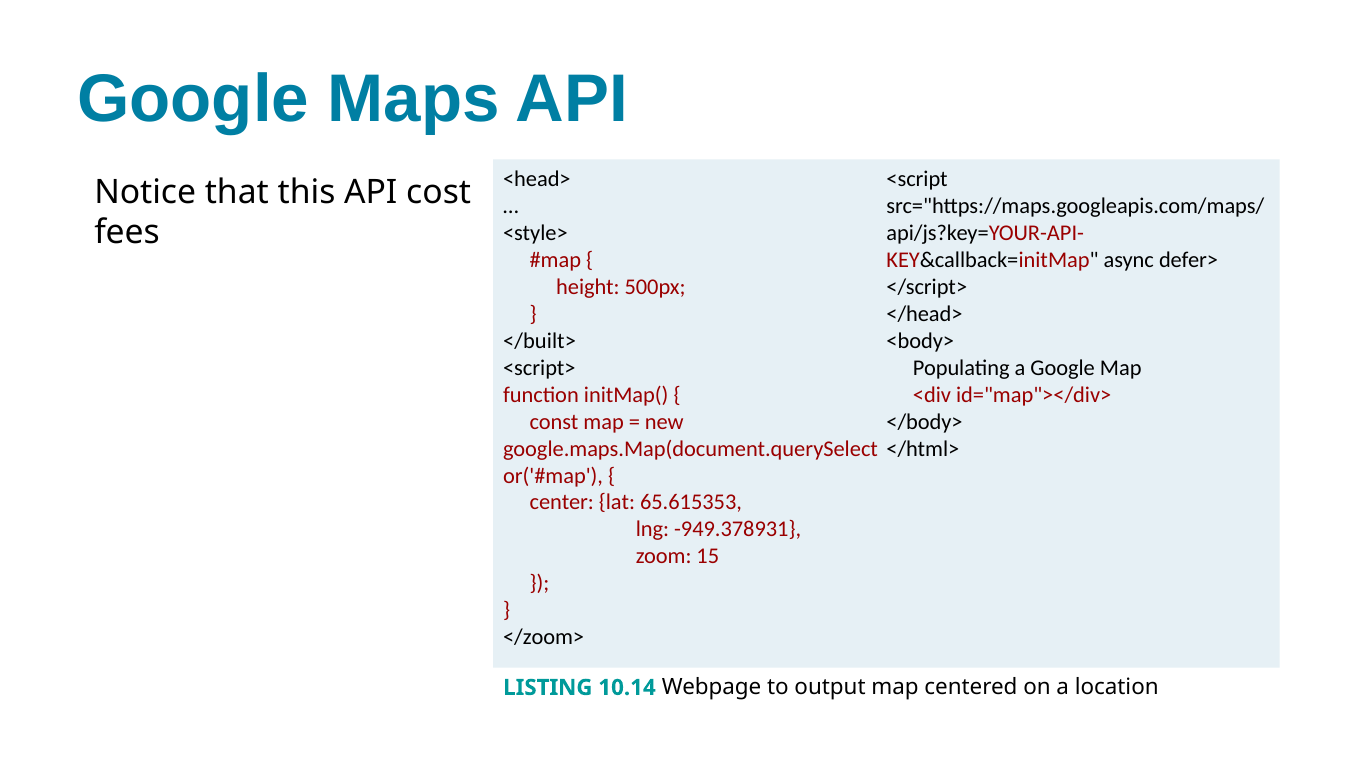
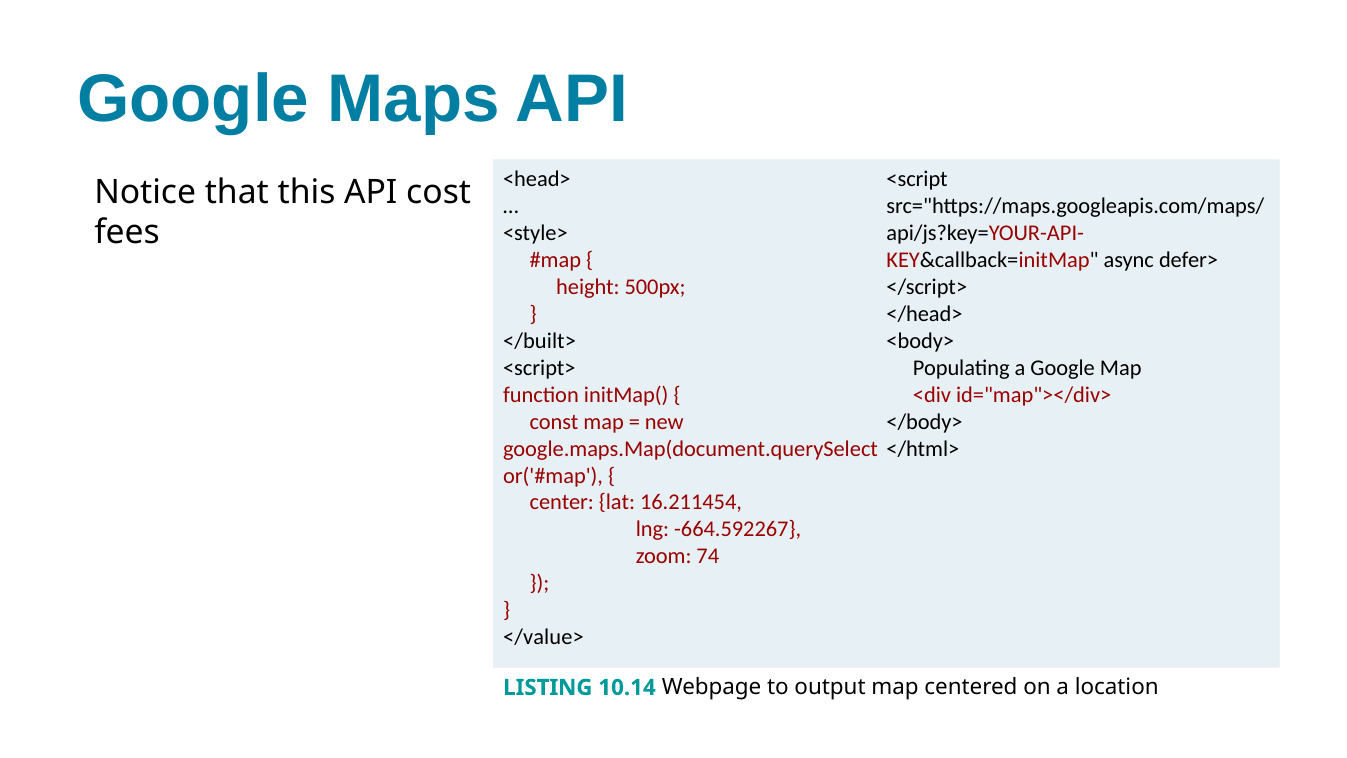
65.615353: 65.615353 -> 16.211454 (691, 502)
-949.378931: -949.378931 -> -664.592267 (738, 529)
15: 15 -> 74 (708, 556)
</zoom>: </zoom> -> </value> (543, 637)
